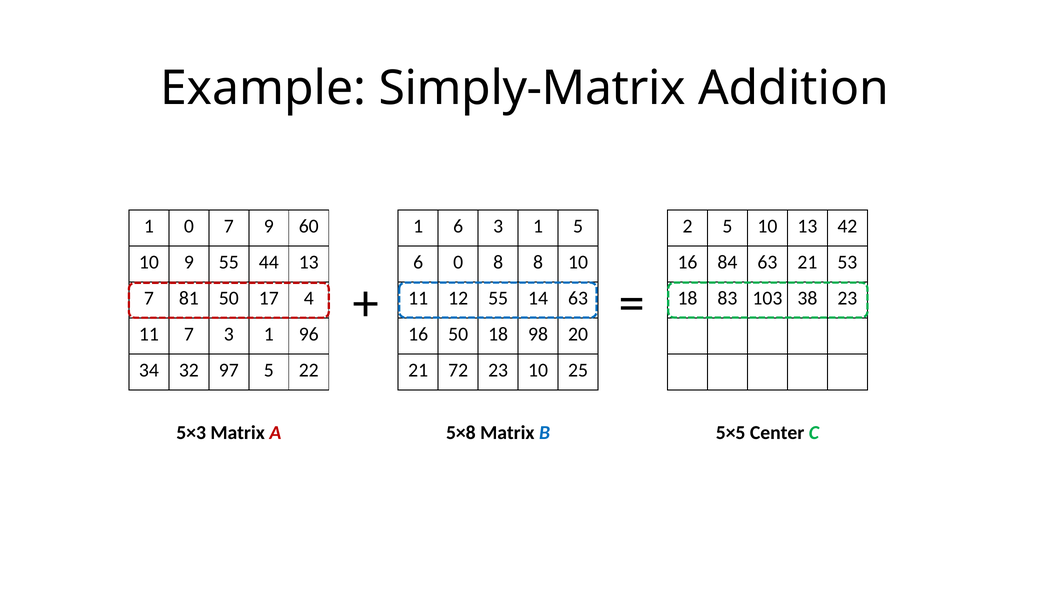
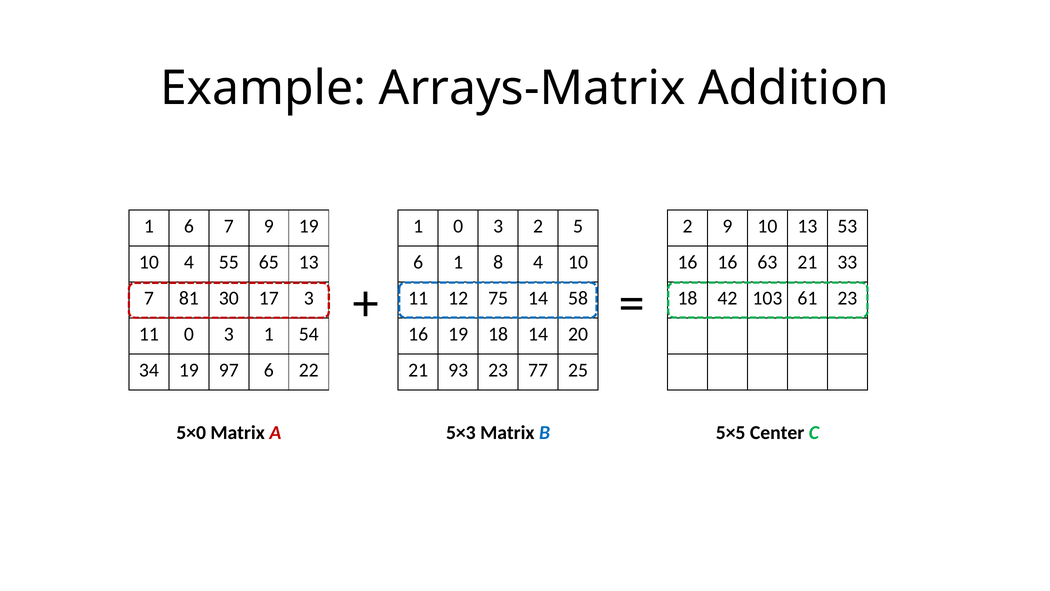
Simply-Matrix: Simply-Matrix -> Arrays-Matrix (532, 88)
1 0: 0 -> 6 (189, 226)
9 60: 60 -> 19 (309, 226)
1 6: 6 -> 0 (458, 226)
1: 1 -> 2 (538, 226)
2 5: 5 -> 9 (727, 226)
42: 42 -> 53 (847, 226)
10 9: 9 -> 4 (189, 262)
44: 44 -> 65 (269, 262)
6 0: 0 -> 1 (458, 262)
8 8: 8 -> 4 (538, 262)
16 84: 84 -> 16 (727, 262)
53: 53 -> 33 (847, 262)
81 50: 50 -> 30 (229, 298)
17 4: 4 -> 3 (309, 298)
12 55: 55 -> 75 (498, 298)
14 63: 63 -> 58 (578, 298)
83: 83 -> 42 (727, 298)
38: 38 -> 61 (807, 298)
11 7: 7 -> 0 (189, 334)
96: 96 -> 54 (309, 334)
16 50: 50 -> 19 (458, 334)
18 98: 98 -> 14 (538, 334)
34 32: 32 -> 19 (189, 370)
97 5: 5 -> 6 (269, 370)
72: 72 -> 93 (458, 370)
23 10: 10 -> 77 (538, 370)
5×3: 5×3 -> 5×0 (191, 433)
5×8: 5×8 -> 5×3 (461, 433)
